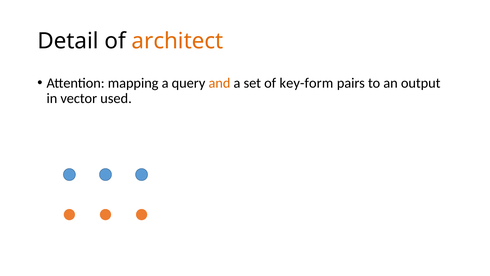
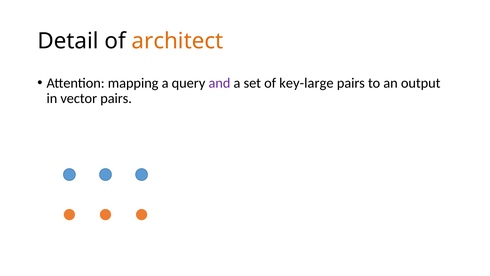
and colour: orange -> purple (219, 83)
key-form: key-form -> key-large (306, 83)
vector used: used -> pairs (116, 98)
